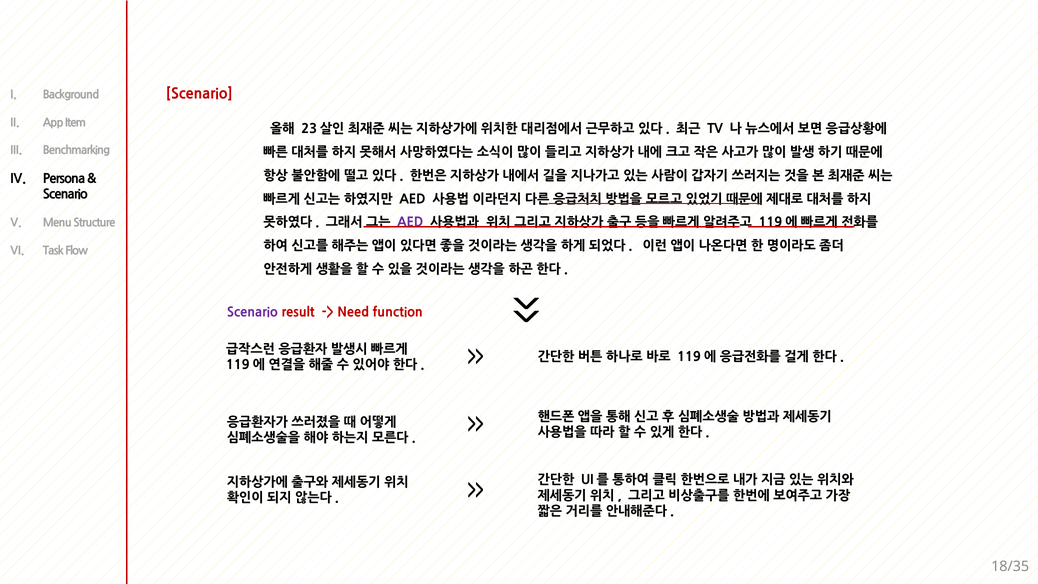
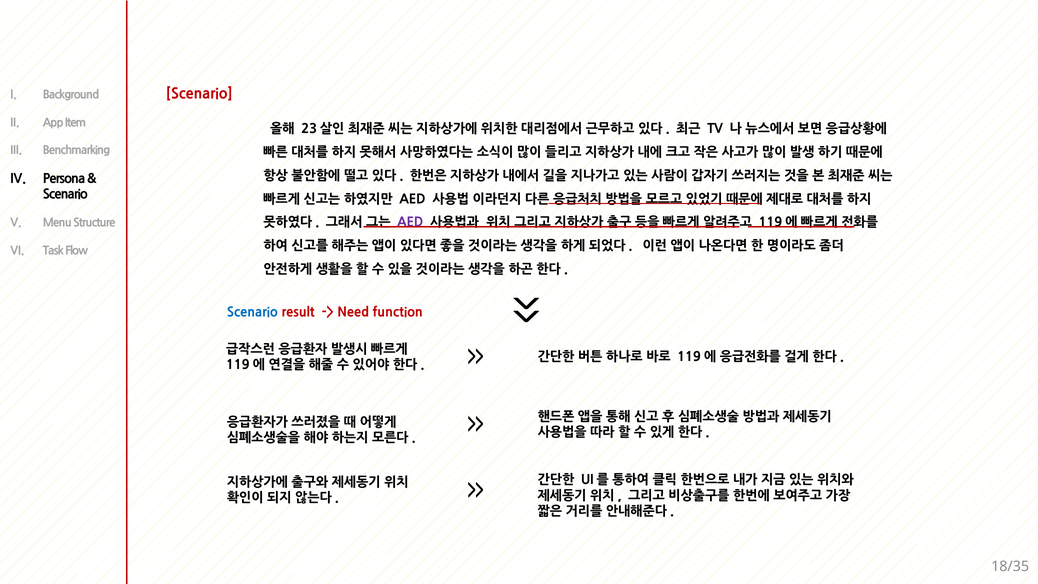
Scenario colour: purple -> blue (252, 312)
